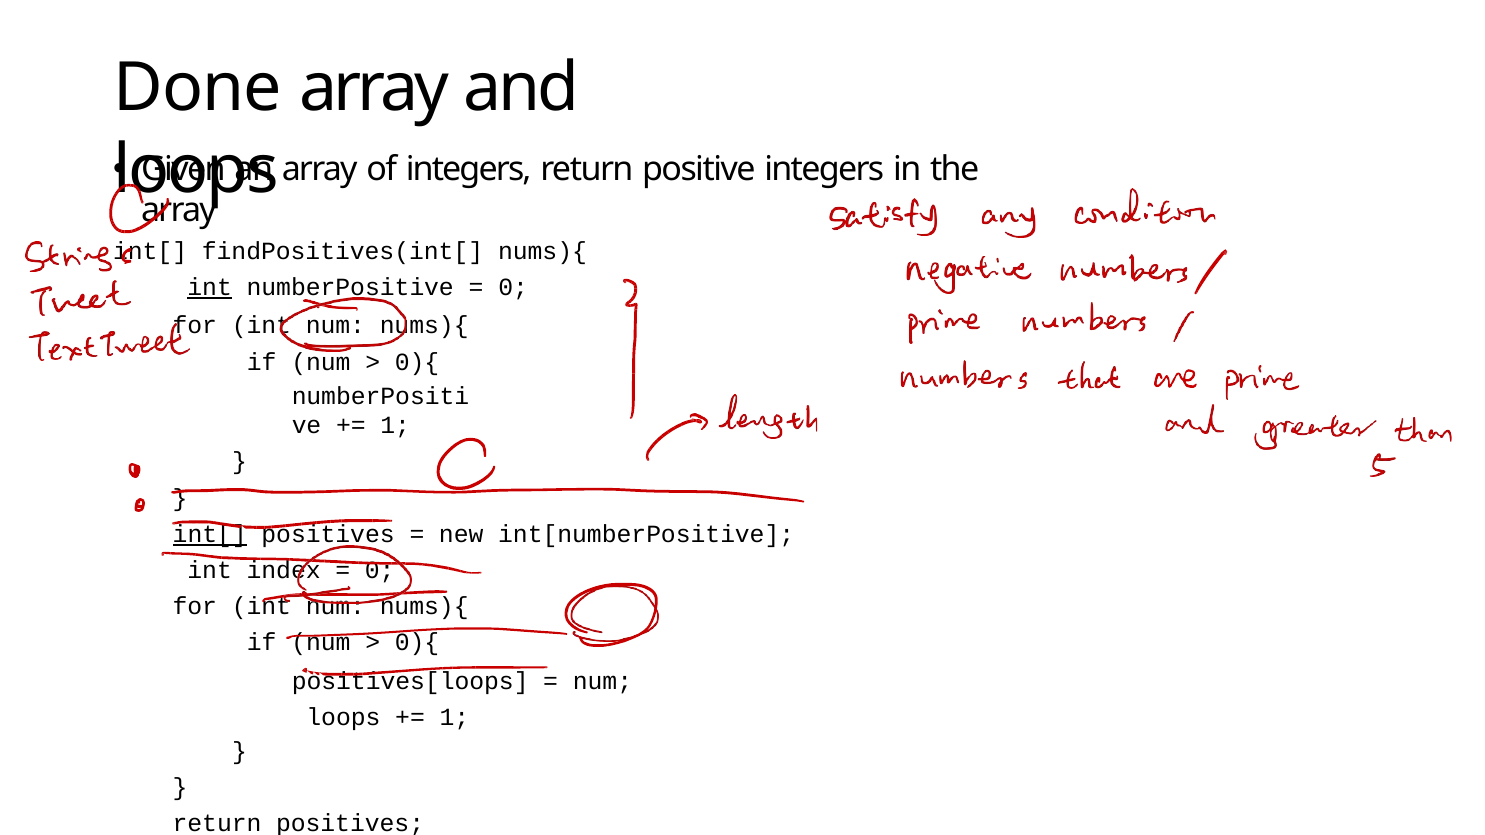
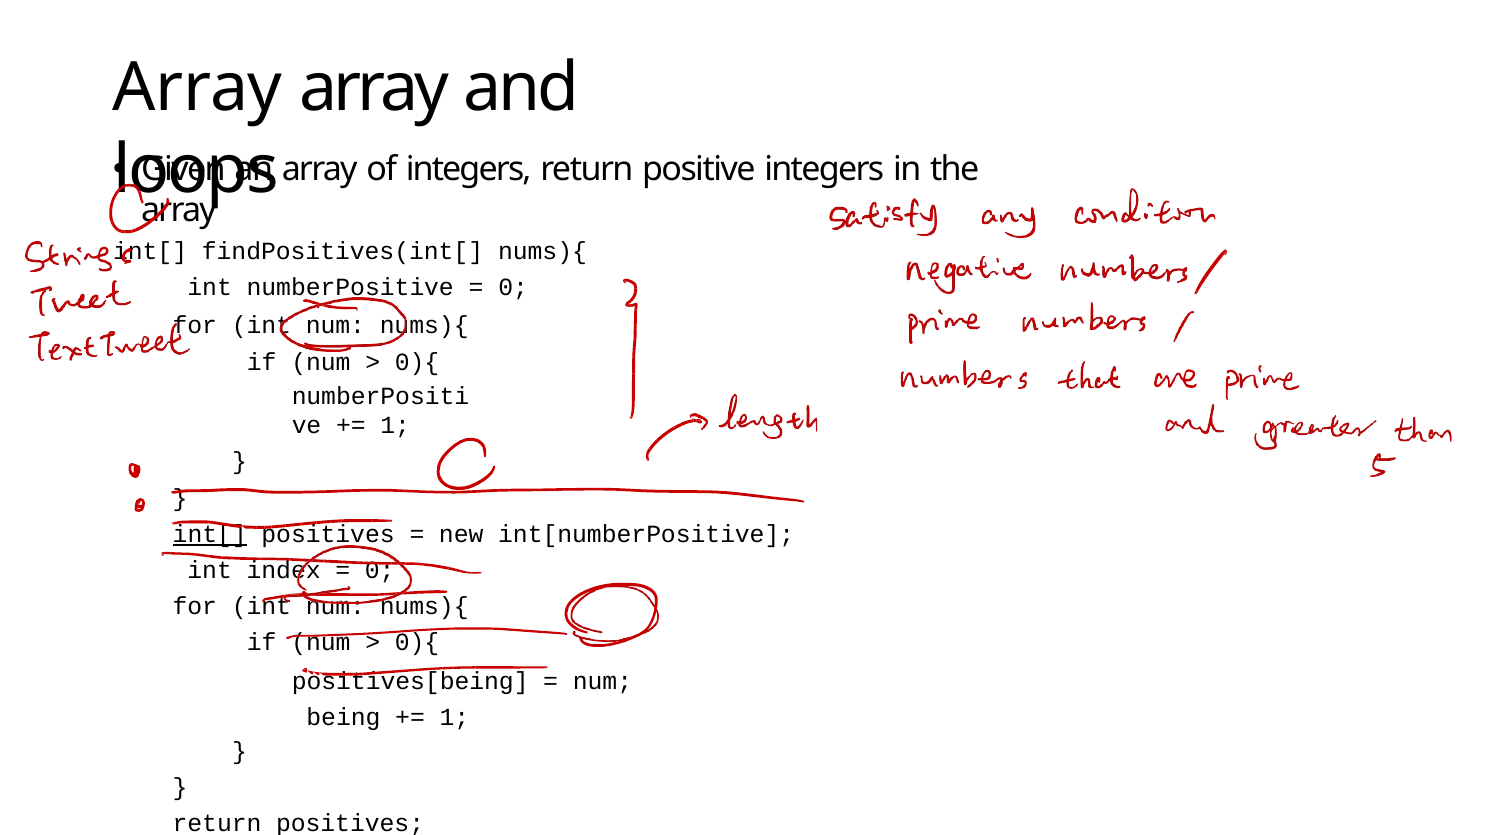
Done: Done -> Array (198, 88)
int underline: present -> none (210, 287)
positives[loops: positives[loops -> positives[being (410, 681)
loops: loops -> being (343, 718)
